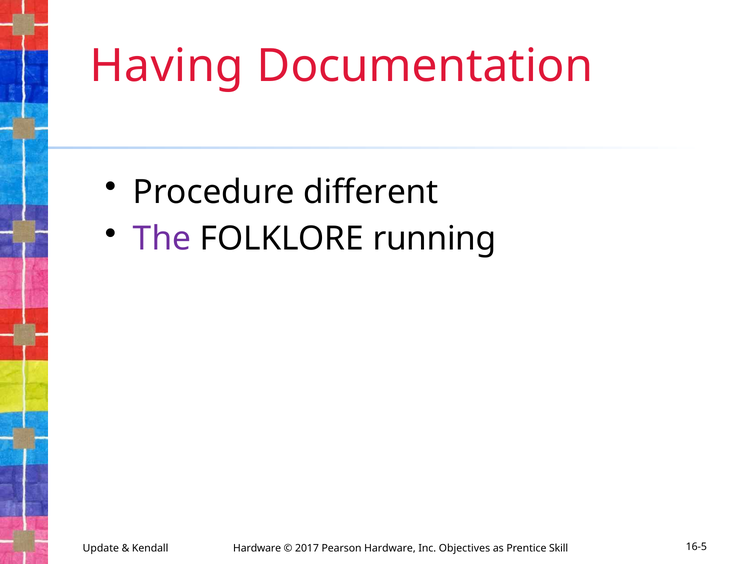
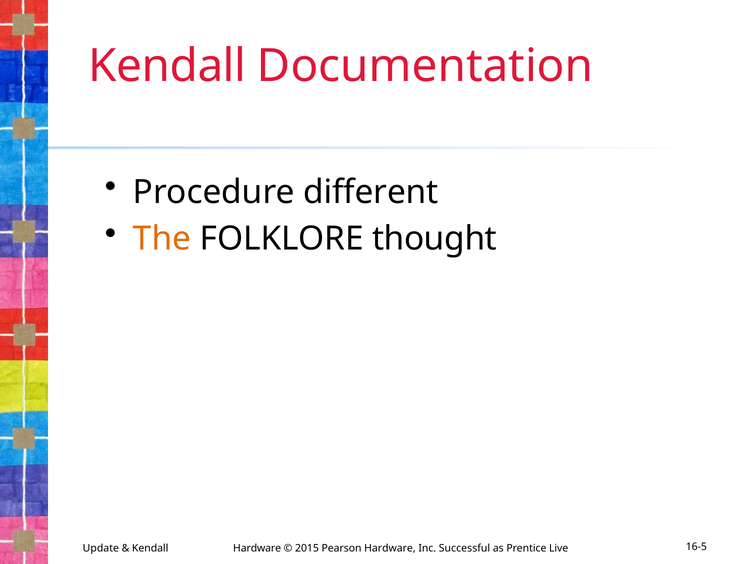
Having: Having -> Kendall (167, 66)
The colour: purple -> orange (162, 239)
running: running -> thought (434, 239)
2017: 2017 -> 2015 (307, 548)
Objectives: Objectives -> Successful (464, 548)
Skill: Skill -> Live (559, 548)
